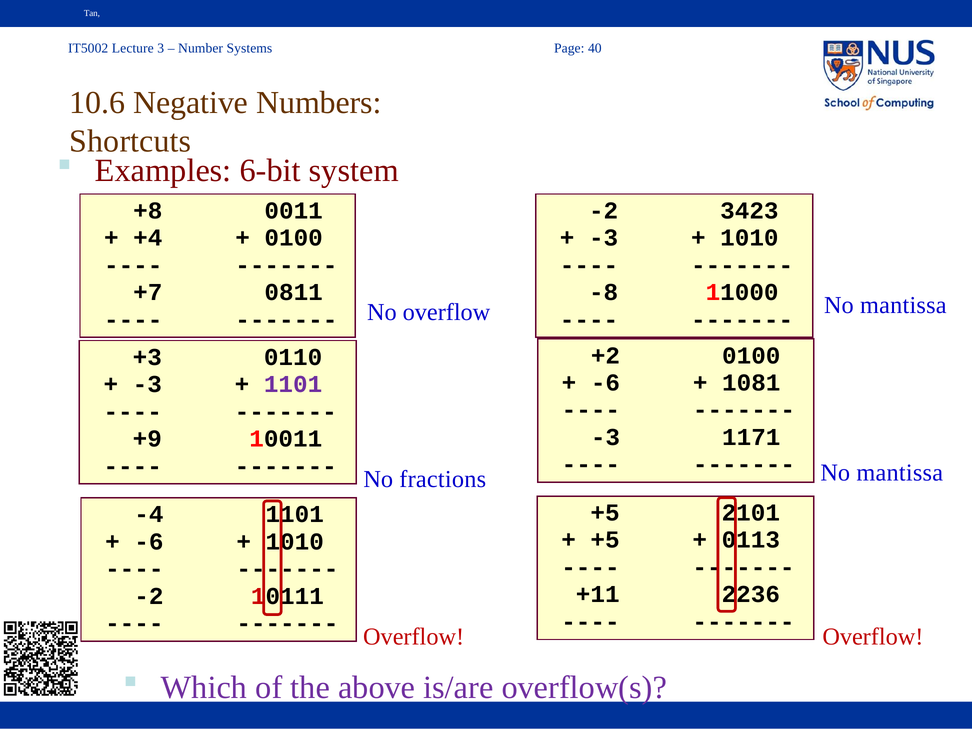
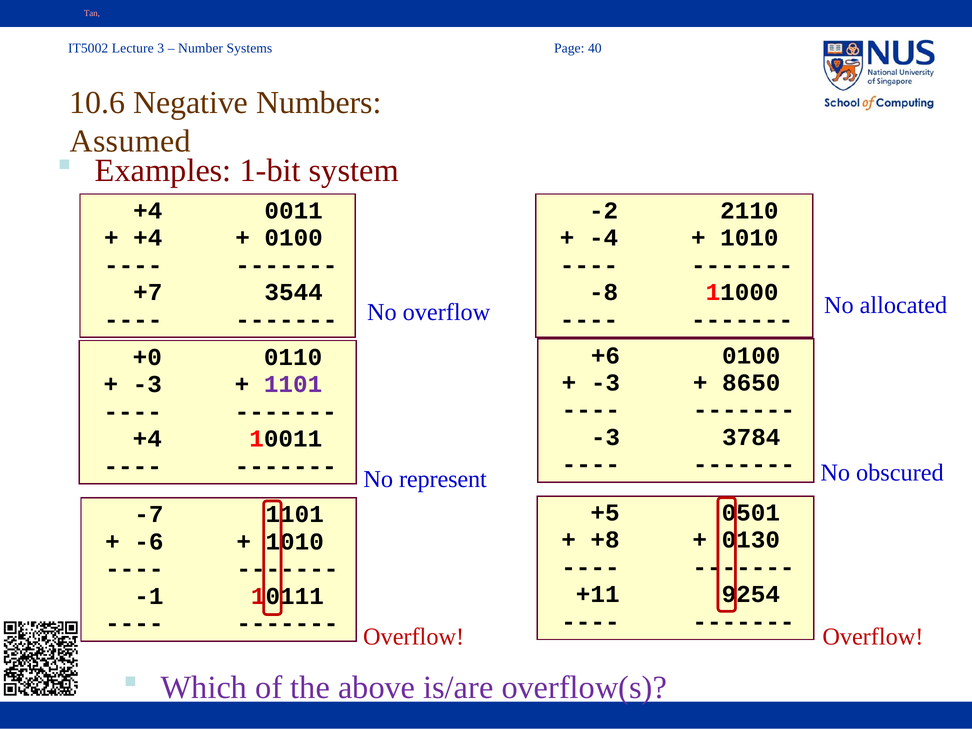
Tan colour: white -> pink (92, 13)
Shortcuts: Shortcuts -> Assumed (130, 141)
6-bit: 6-bit -> 1-bit (270, 171)
+8: +8 -> +4 (148, 211)
3423: 3423 -> 2110 (749, 211)
-3: -3 -> -4 (604, 238)
0811: 0811 -> 3544 (294, 292)
mantissa: mantissa -> allocated (903, 305)
+2: +2 -> +6 (605, 355)
+3: +3 -> +0 (147, 357)
-6: -6 -> -3 (605, 383)
1081: 1081 -> 8650 (751, 383)
1171: 1171 -> 3784 (751, 437)
+9: +9 -> +4 (147, 439)
mantissa: mantissa -> obscured (900, 473)
fractions: fractions -> represent (443, 479)
2101: 2101 -> 0501 (751, 513)
-4: -4 -> -7 (149, 514)
+5: +5 -> +8 (605, 540)
0113: 0113 -> 0130 (751, 540)
2236: 2236 -> 9254 (751, 594)
-2: -2 -> -1 (149, 596)
